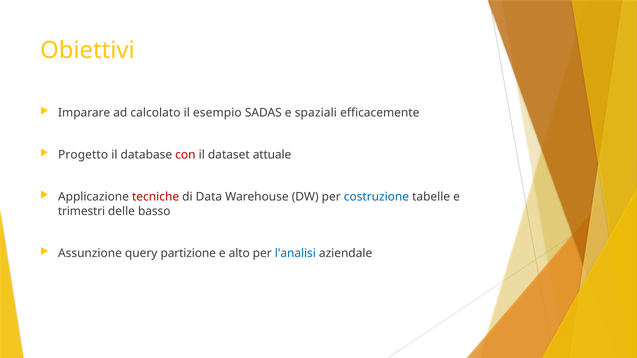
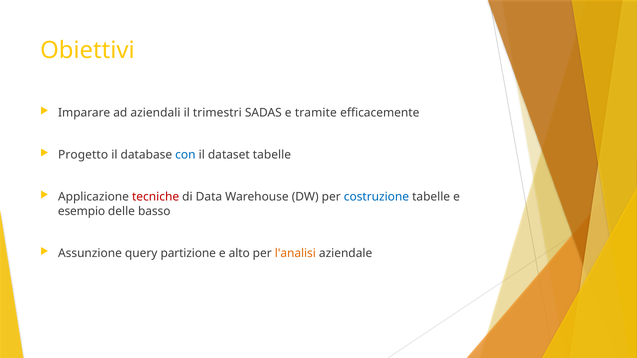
calcolato: calcolato -> aziendali (155, 113)
esempio: esempio -> trimestri (217, 113)
spaziali: spaziali -> tramite (316, 113)
con colour: red -> blue (185, 155)
dataset attuale: attuale -> tabelle (272, 155)
trimestri: trimestri -> esempio (82, 211)
l'analisi colour: blue -> orange (295, 253)
